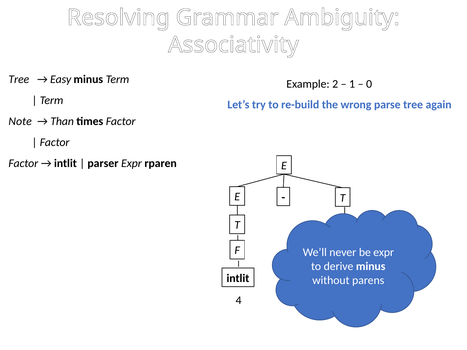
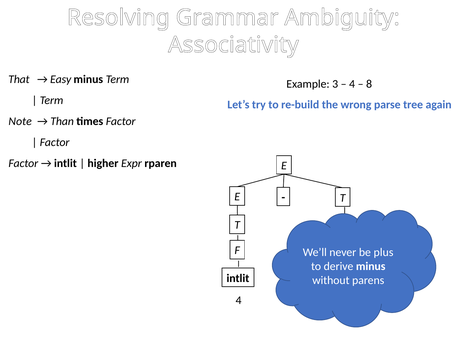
Tree: Tree -> That (19, 79)
2: 2 -> 3 (335, 84)
1: 1 -> 4 (352, 84)
0: 0 -> 8 (369, 84)
parser: parser -> higher (103, 163)
be expr: expr -> plus (384, 253)
